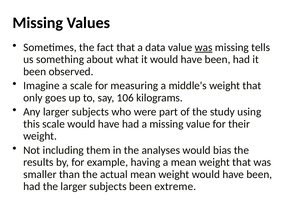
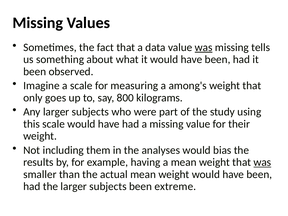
middle's: middle's -> among's (188, 86)
106: 106 -> 800 (125, 98)
was underline: none -> present (262, 162)
